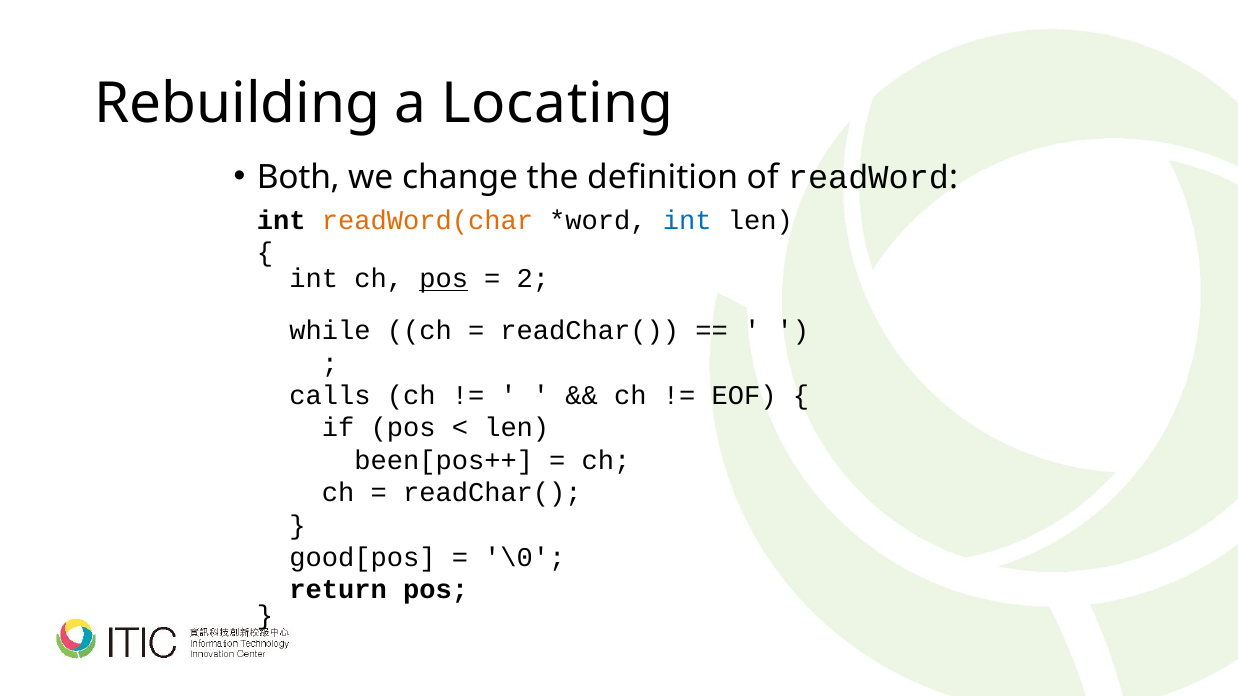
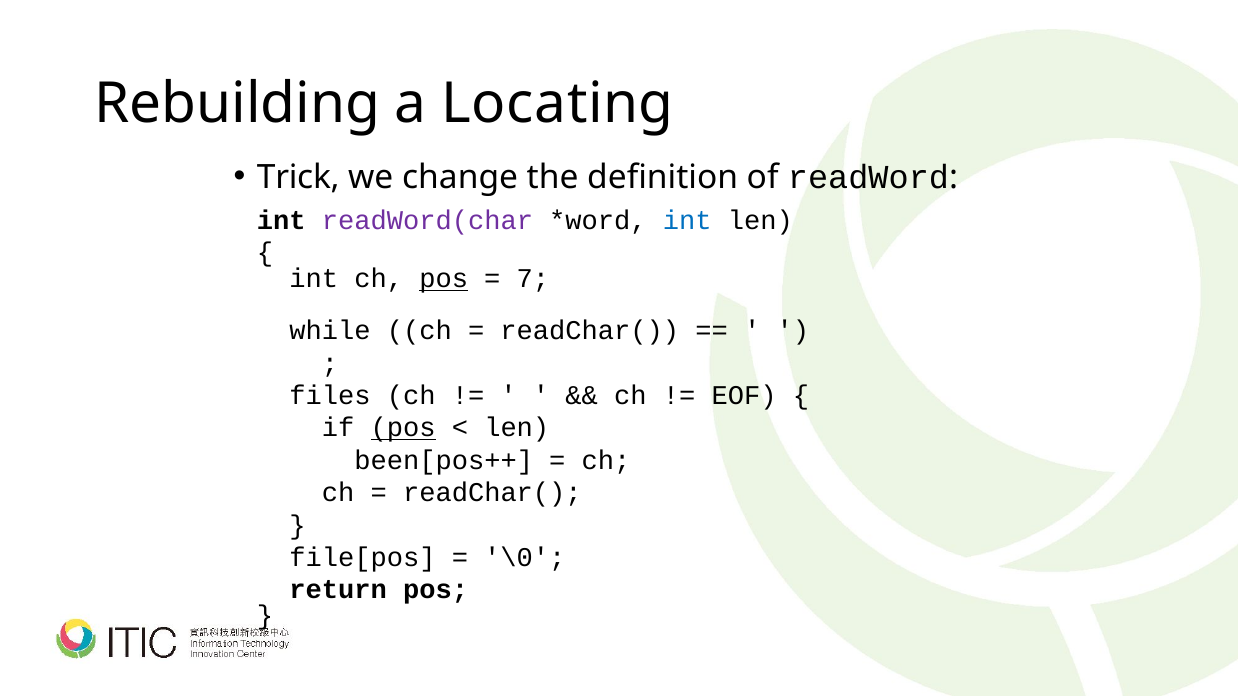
Both: Both -> Trick (298, 177)
readWord(char colour: orange -> purple (427, 220)
2: 2 -> 7 (533, 279)
calls: calls -> files (330, 396)
pos underline: none -> present (403, 428)
good[pos: good[pos -> file[pos (362, 558)
